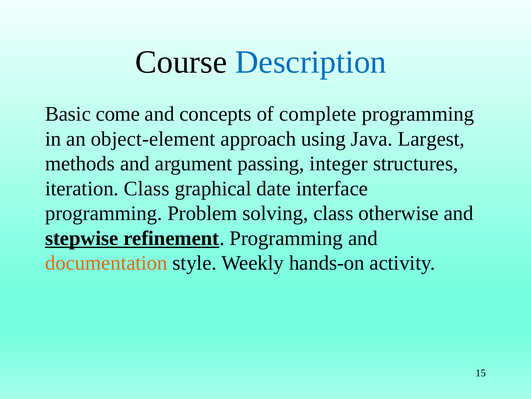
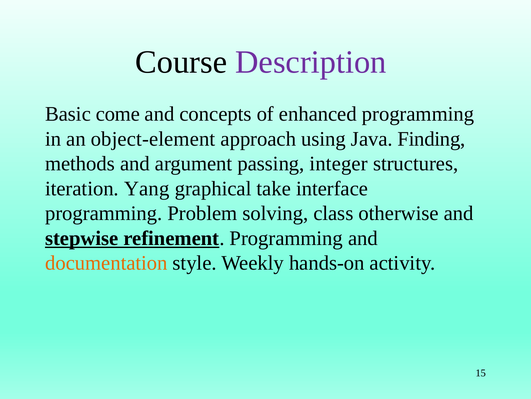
Description colour: blue -> purple (311, 62)
complete: complete -> enhanced (318, 114)
Largest: Largest -> Finding (431, 139)
iteration Class: Class -> Yang (147, 188)
date: date -> take (274, 188)
